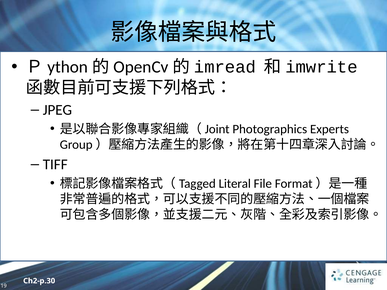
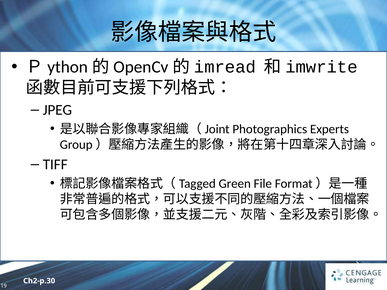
Literal: Literal -> Green (235, 184)
